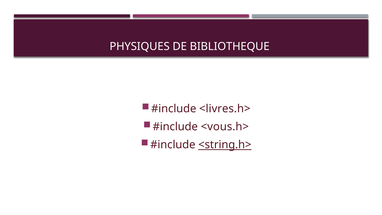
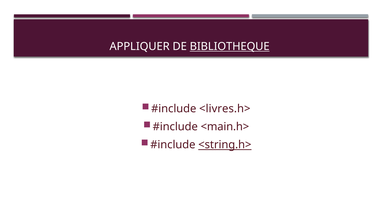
PHYSIQUES: PHYSIQUES -> APPLIQUER (140, 46)
BIBLIOTHEQUE underline: none -> present (230, 46)
<vous.h>: <vous.h> -> <main.h> (225, 127)
